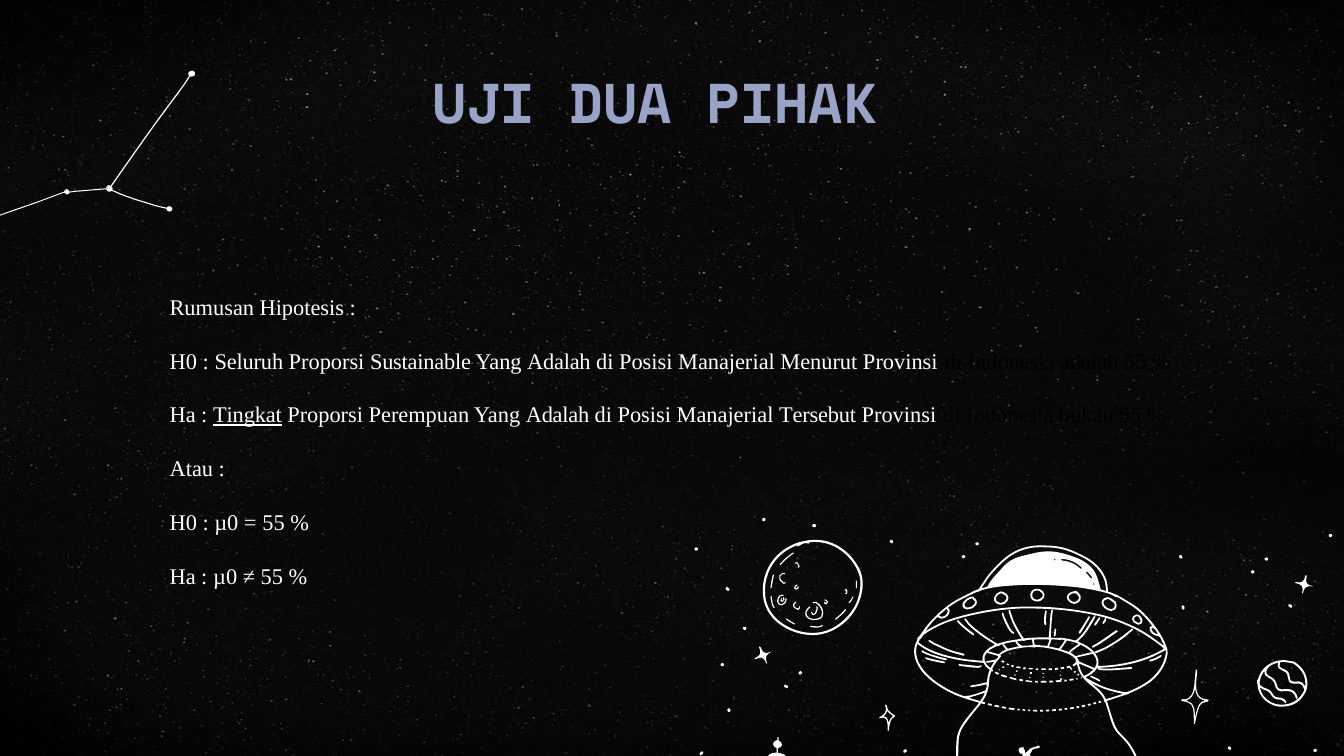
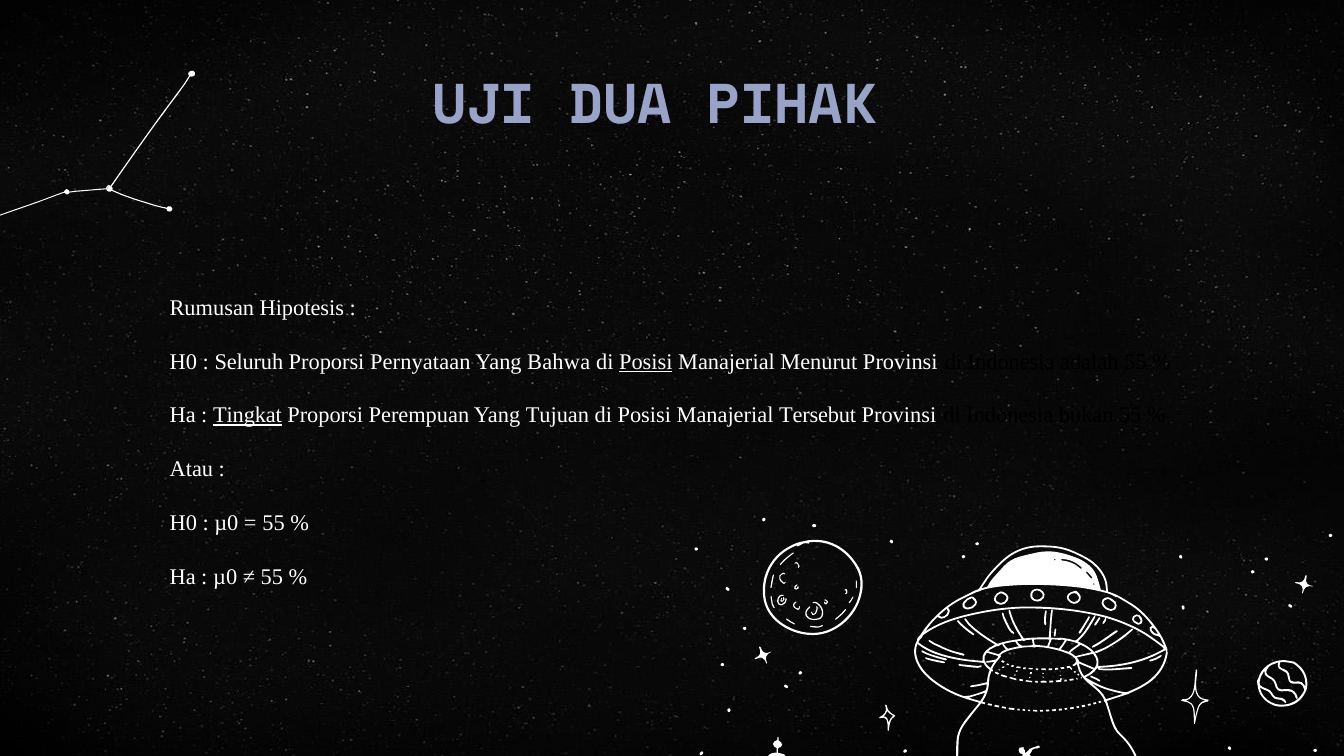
Sustainable: Sustainable -> Pernyataan (420, 362)
Adalah: Adalah -> Bahwa (559, 362)
Posisi underline: none -> present (646, 362)
Perempuan Yang Adalah: Adalah -> Tujuan (557, 416)
